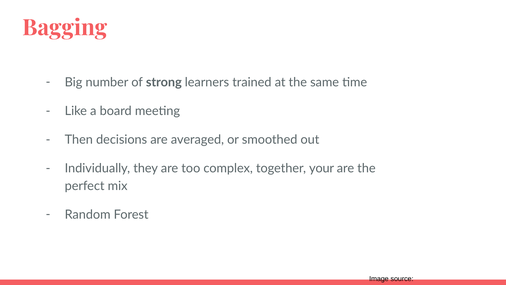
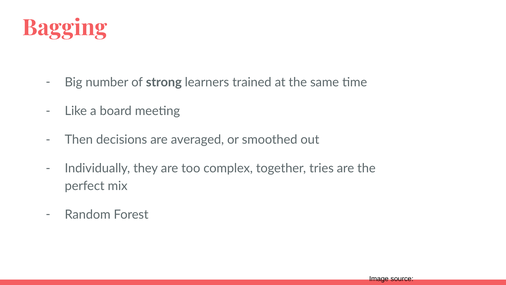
your: your -> tries (322, 168)
